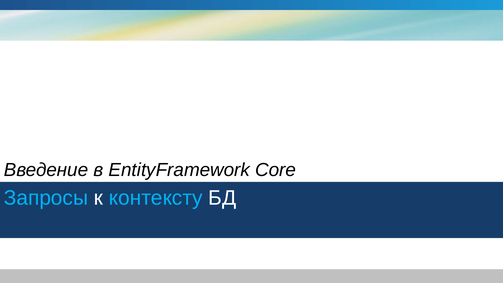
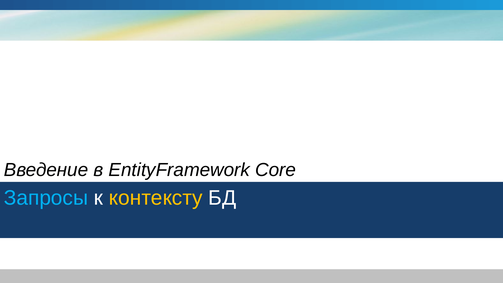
контексту colour: light blue -> yellow (156, 198)
